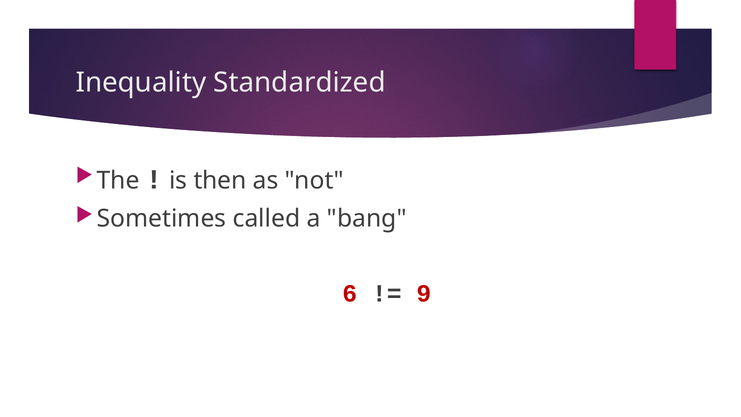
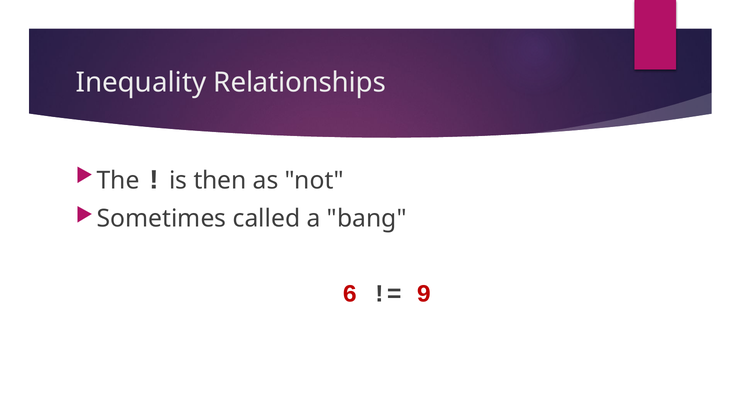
Standardized: Standardized -> Relationships (300, 83)
